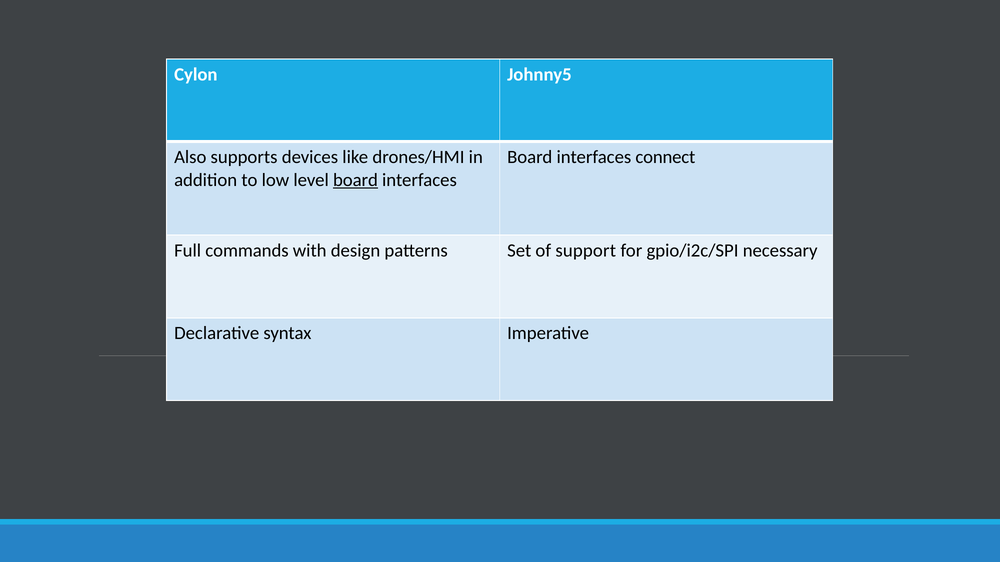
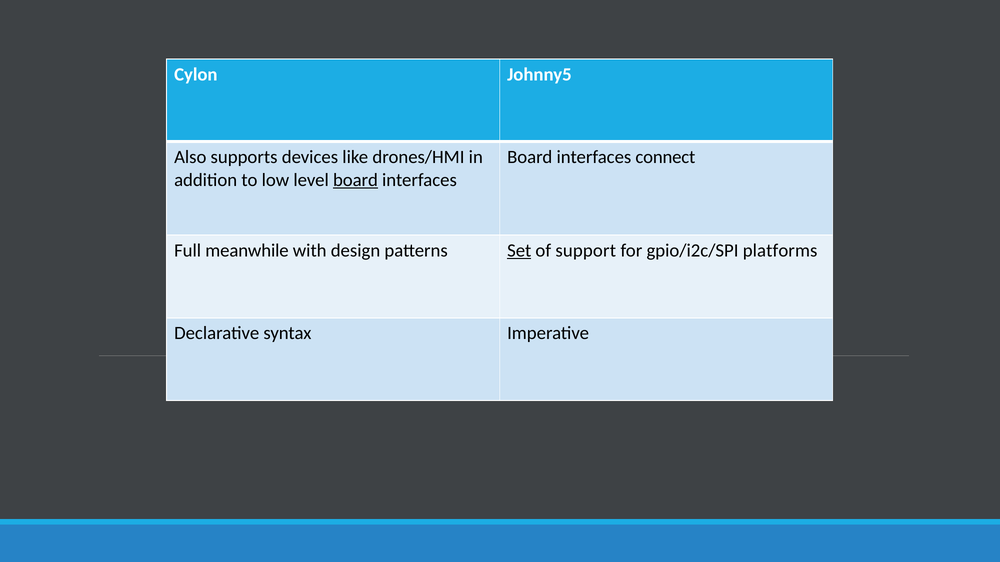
commands: commands -> meanwhile (247, 251)
Set underline: none -> present (519, 251)
necessary: necessary -> platforms (780, 251)
